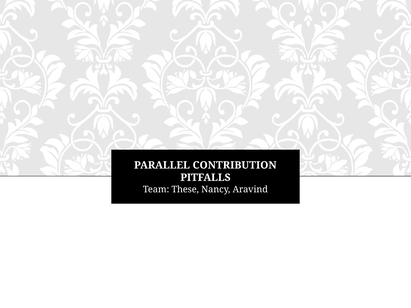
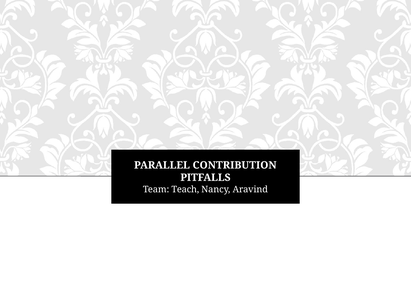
These: These -> Teach (185, 190)
